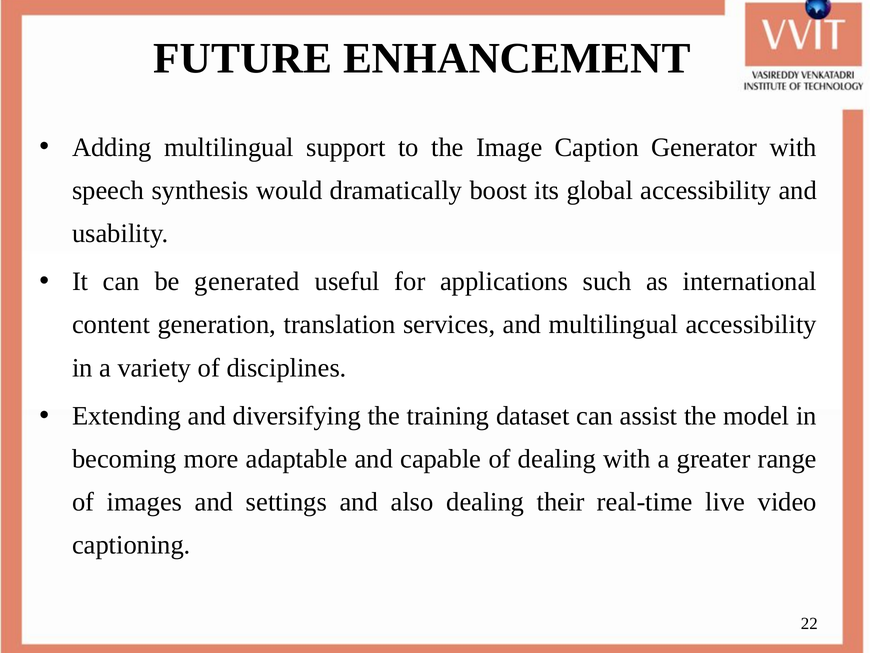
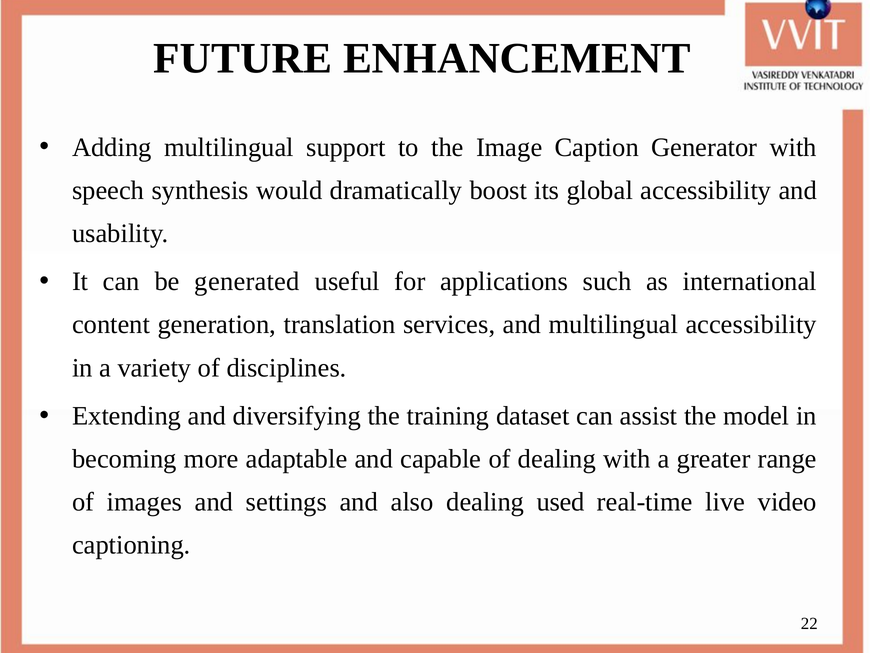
their: their -> used (561, 502)
